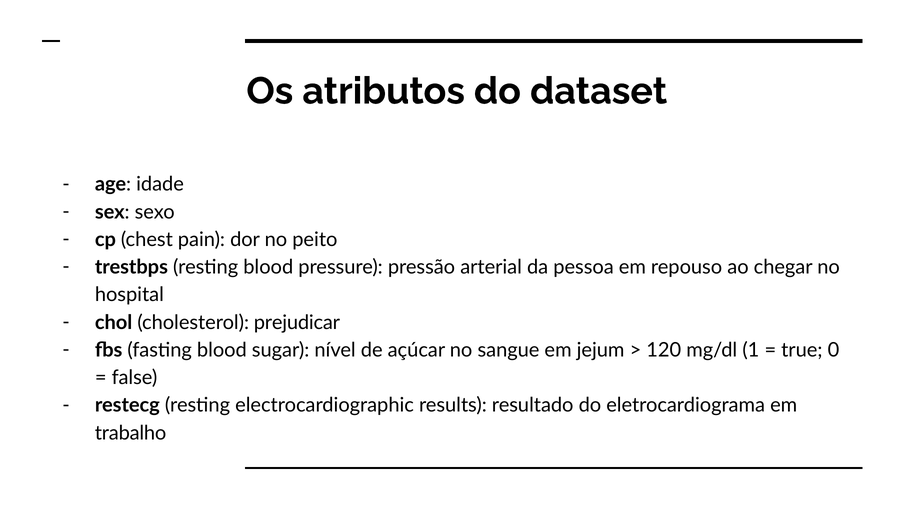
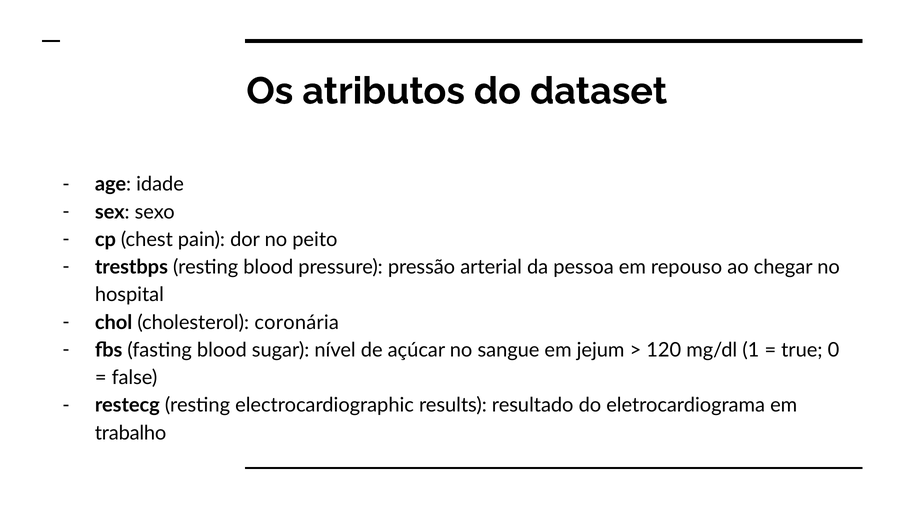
prejudicar: prejudicar -> coronária (297, 323)
